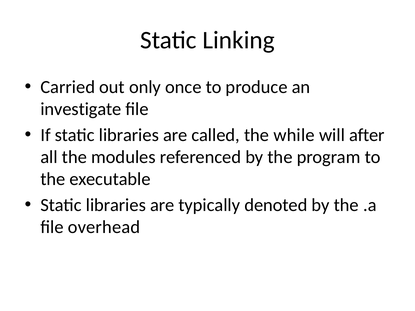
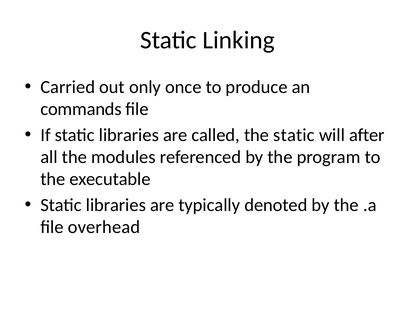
investigate: investigate -> commands (81, 109)
the while: while -> static (294, 135)
